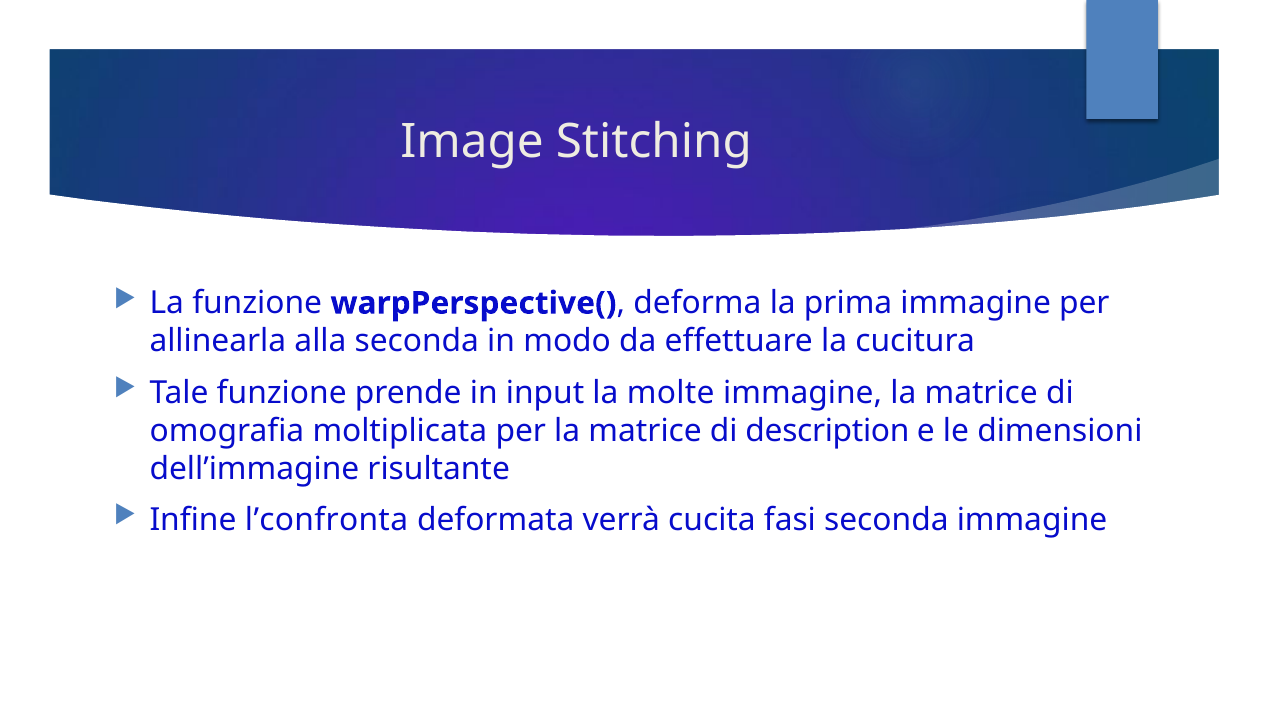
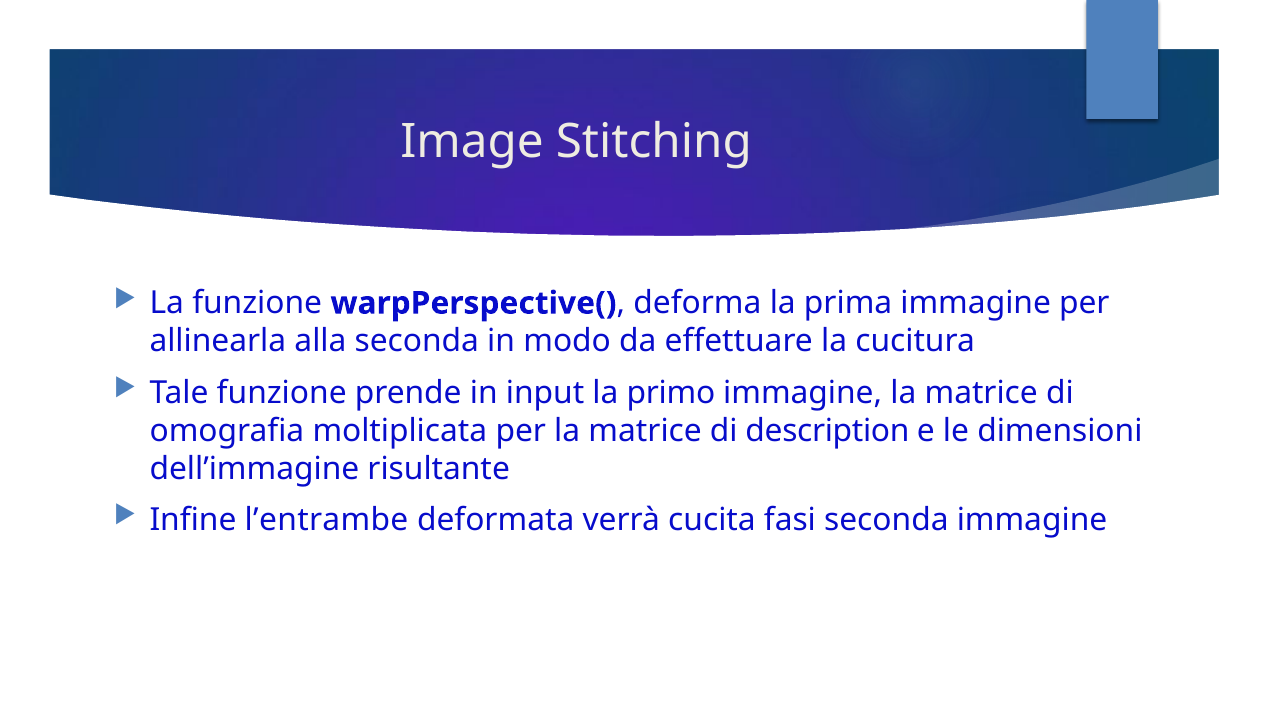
molte: molte -> primo (671, 392)
l’confronta: l’confronta -> l’entrambe (327, 520)
